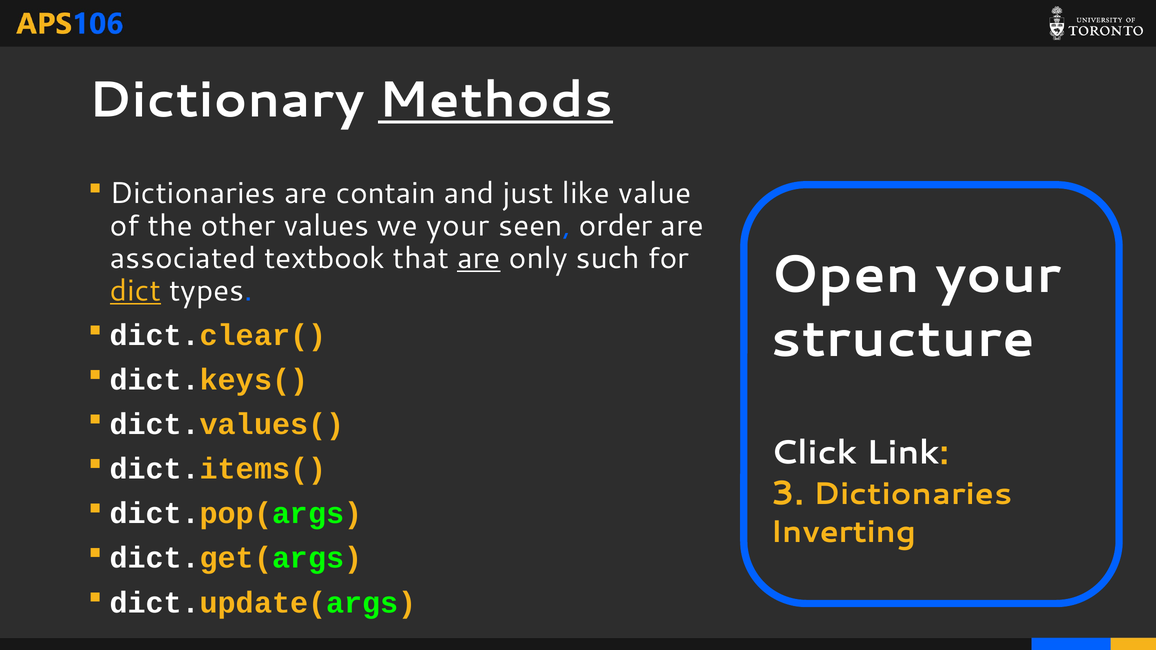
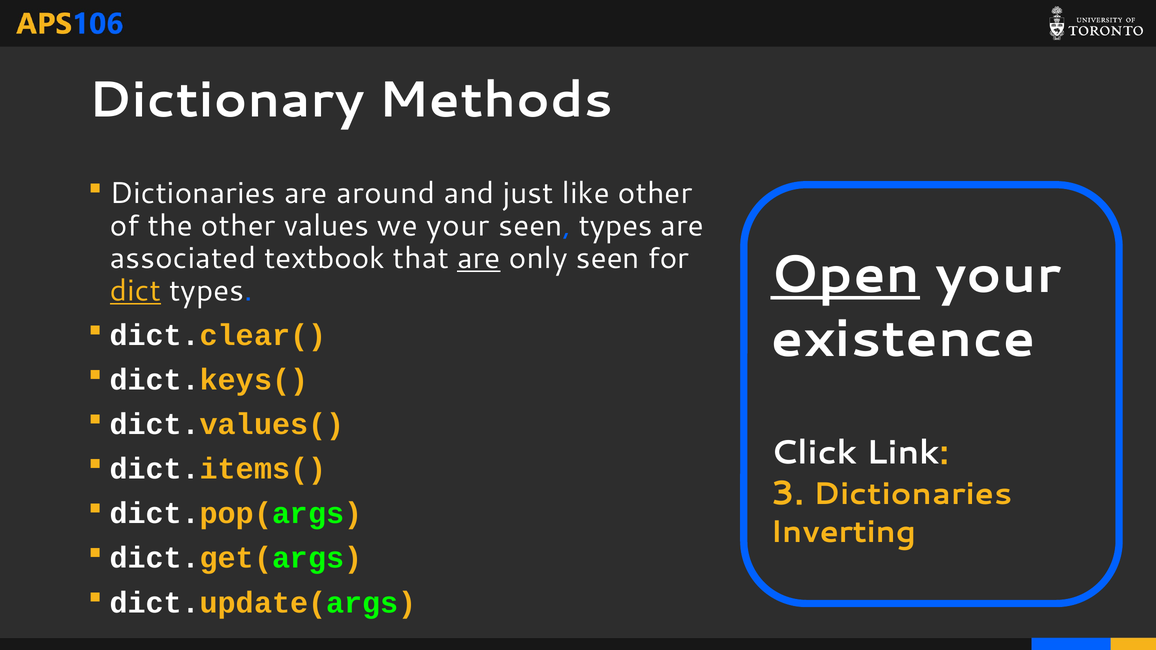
Methods underline: present -> none (495, 100)
contain: contain -> around (386, 194)
like value: value -> other (655, 194)
seen order: order -> types (616, 226)
only such: such -> seen (608, 258)
Open underline: none -> present (845, 275)
structure: structure -> existence (903, 339)
